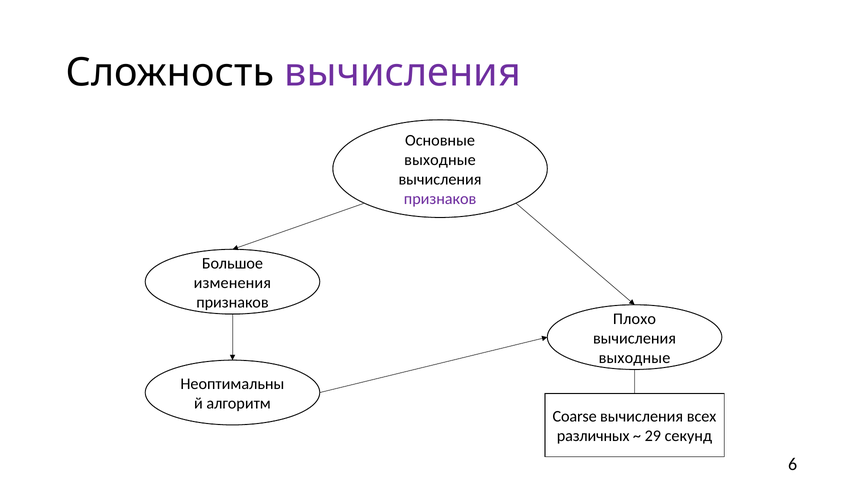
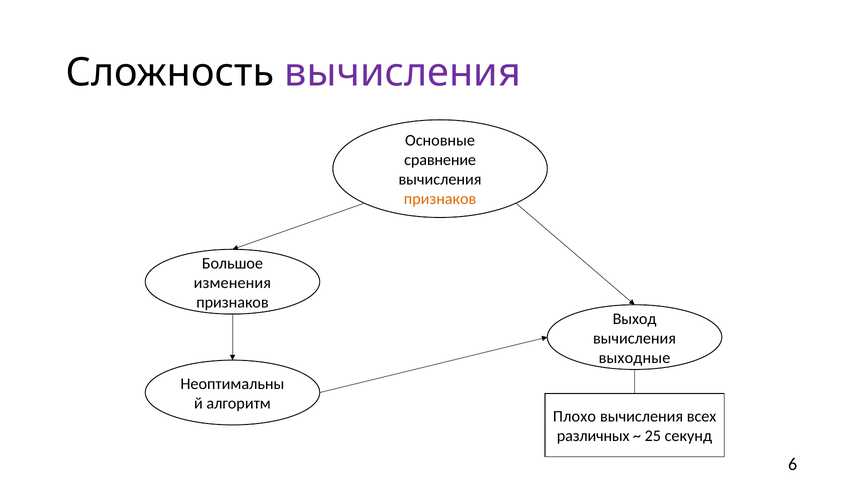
выходные: выходные -> сравнение (440, 160)
признаков colour: purple -> orange (440, 199)
Плохо: Плохо -> Выход (635, 318)
Coarse: Coarse -> Плохо (574, 416)
29: 29 -> 25 (653, 436)
